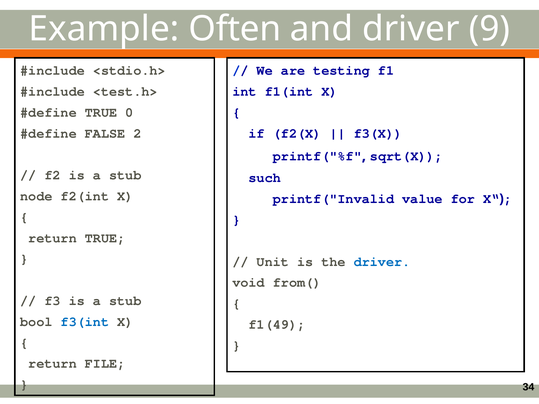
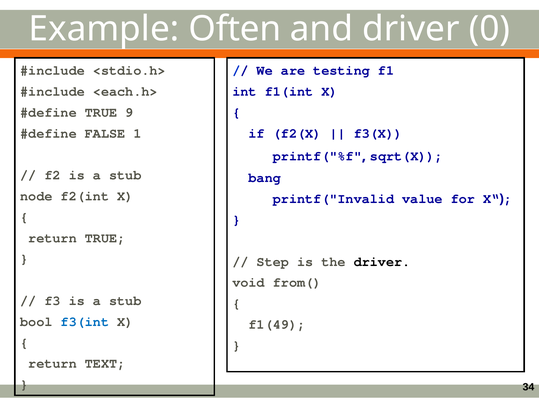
9: 9 -> 0 (489, 29)
<test.h>: <test.h> -> <each.h> (125, 91)
0: 0 -> 9 (129, 112)
2: 2 -> 1 (137, 133)
such: such -> bang (265, 178)
Unit: Unit -> Step (273, 262)
driver colour: blue -> black (382, 262)
FILE: FILE -> TEXT (105, 364)
